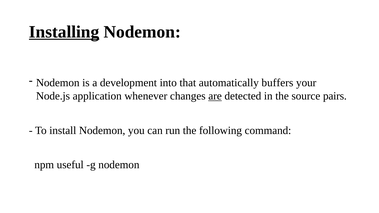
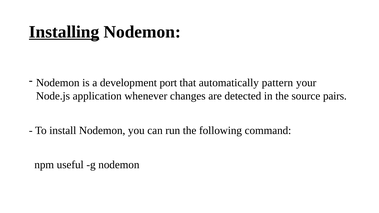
into: into -> port (168, 83)
buffers: buffers -> pattern (277, 83)
are underline: present -> none (215, 96)
